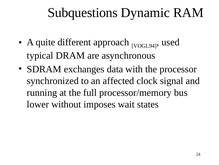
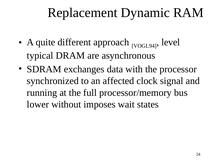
Subquestions: Subquestions -> Replacement (83, 13)
used: used -> level (171, 42)
